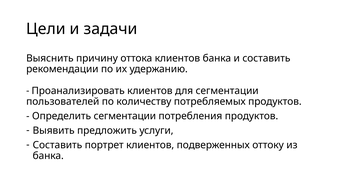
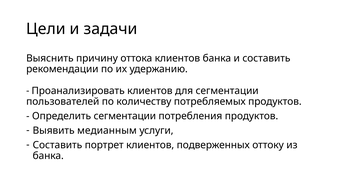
предложить: предложить -> медианным (107, 130)
